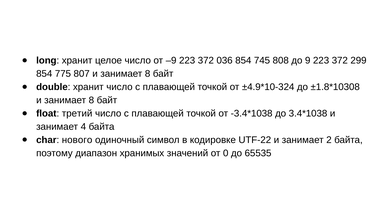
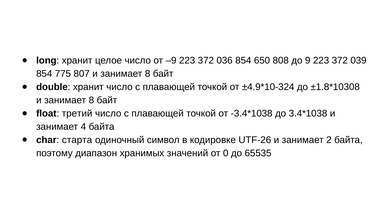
745: 745 -> 650 (262, 61)
299: 299 -> 039 (359, 61)
нового: нового -> старта (77, 140)
UTF-22: UTF-22 -> UTF-26 (255, 140)
